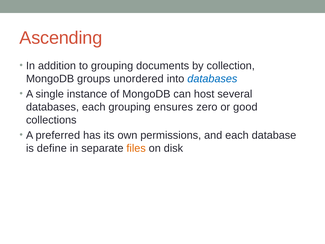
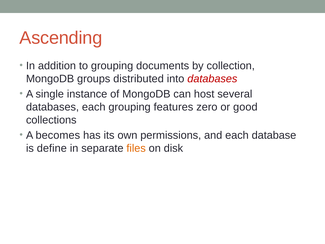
unordered: unordered -> distributed (139, 79)
databases colour: blue -> red (212, 79)
ensures: ensures -> features (173, 107)
preferred: preferred -> becomes (58, 135)
